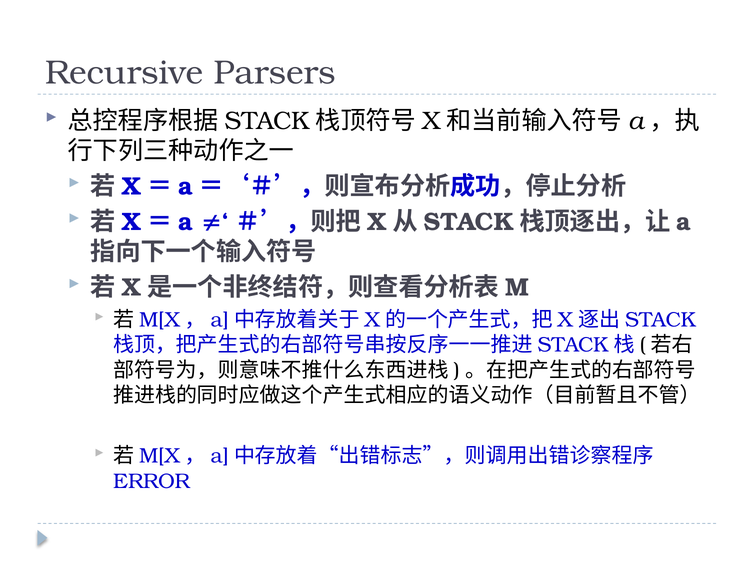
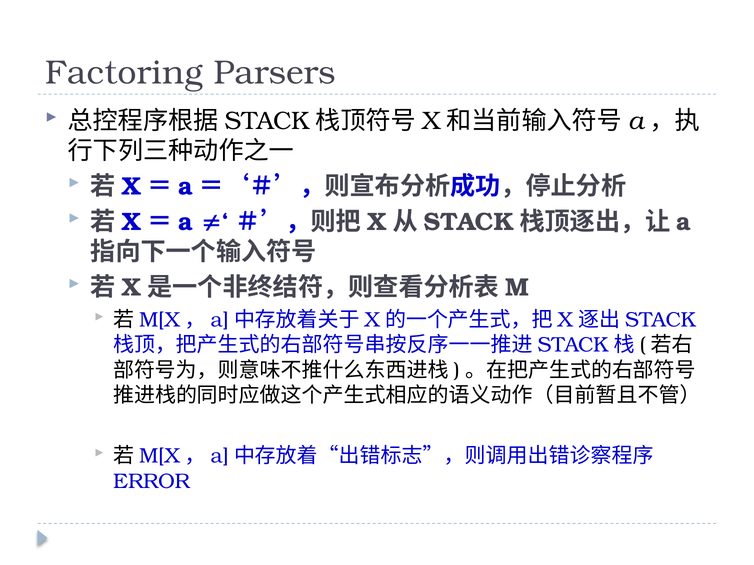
Recursive: Recursive -> Factoring (124, 73)
